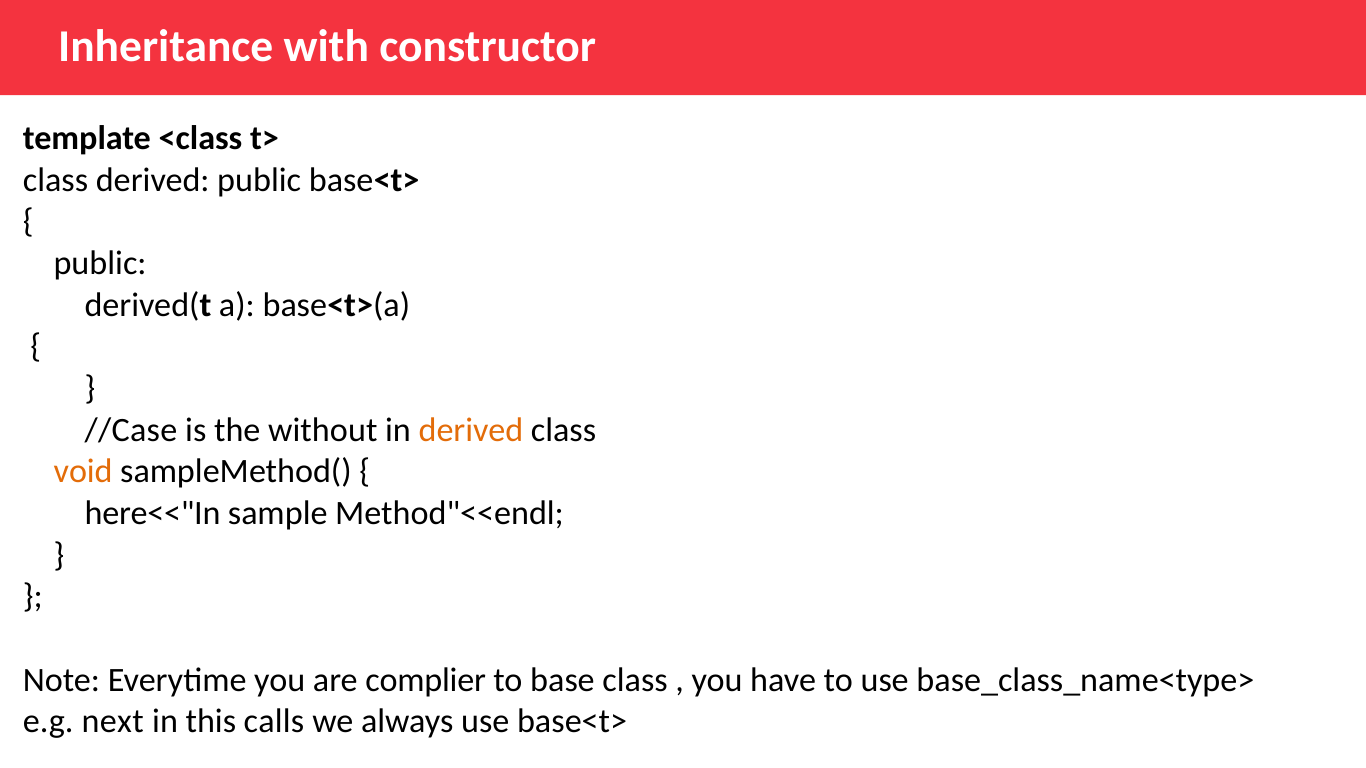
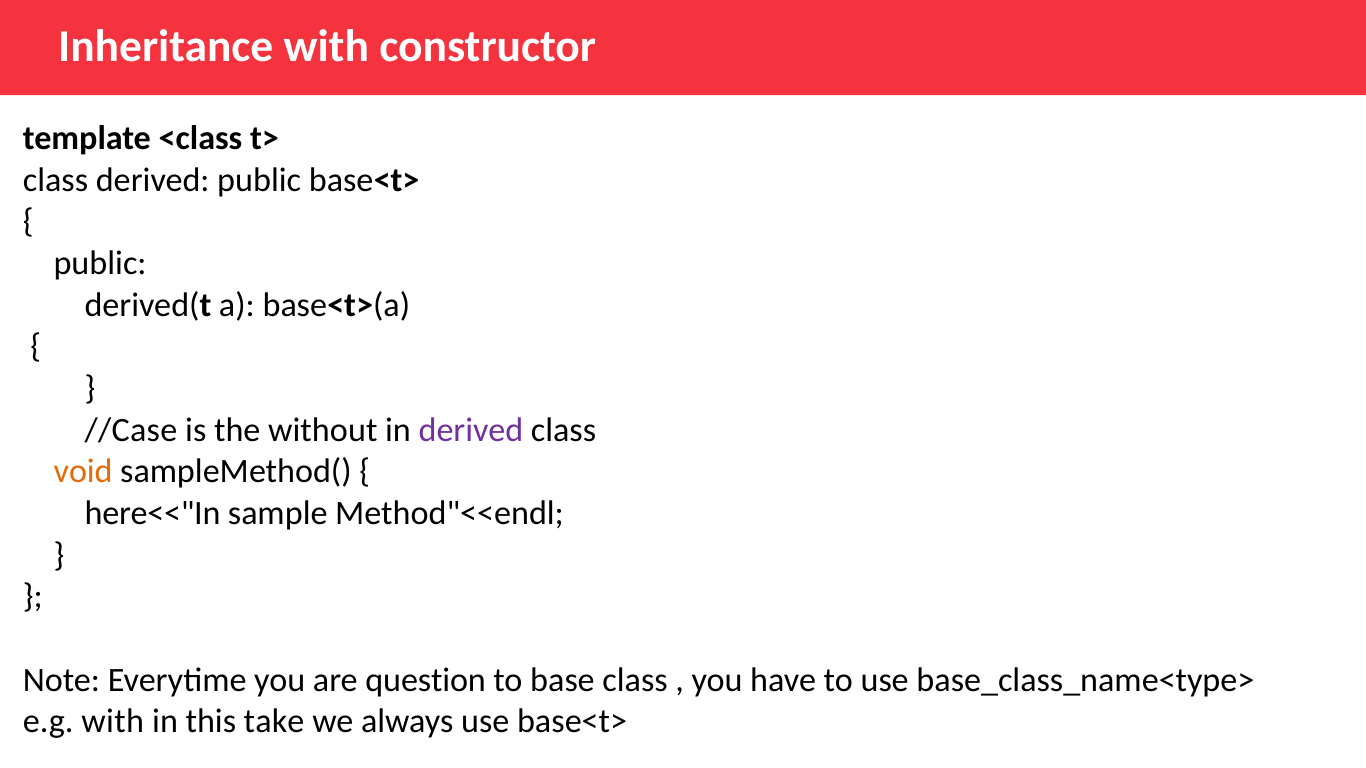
derived colour: orange -> purple (471, 430)
complier: complier -> question (426, 680)
e.g next: next -> with (113, 722)
calls: calls -> take (274, 722)
